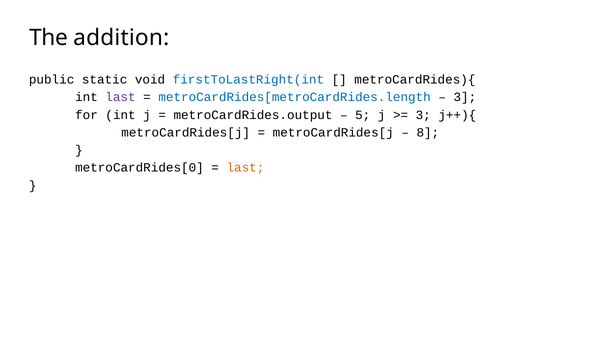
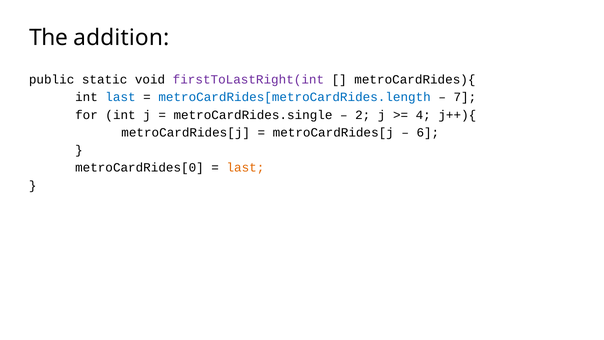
firstToLastRight(int colour: blue -> purple (248, 80)
last colour: purple -> blue (121, 97)
3: 3 -> 7 (465, 97)
metroCardRides.output: metroCardRides.output -> metroCardRides.single (253, 115)
5: 5 -> 2 (363, 115)
3: 3 -> 4 (423, 115)
8: 8 -> 6 (428, 132)
